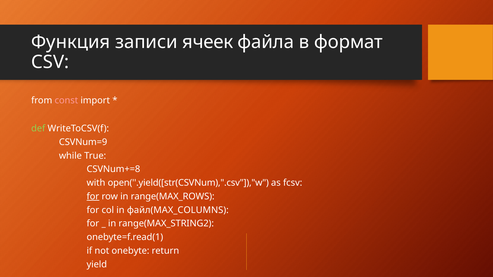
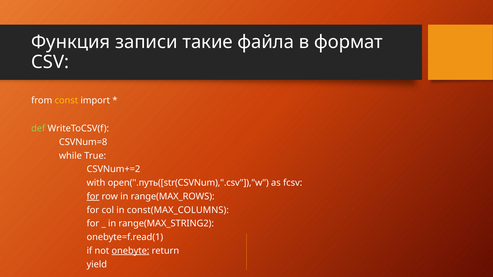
ячеек: ячеек -> такие (208, 42)
const colour: pink -> yellow (66, 100)
CSVNum=9: CSVNum=9 -> CSVNum=8 (83, 142)
CSVNum+=8: CSVNum+=8 -> CSVNum+=2 (113, 169)
open(''.yield([str(CSVNum),".csv"]),"w: open(''.yield([str(CSVNum),".csv"]),"w -> open(''.путь([str(CSVNum),".csv"]),"w (188, 183)
файл(MAX_COLUMNS: файл(MAX_COLUMNS -> const(MAX_COLUMNS (178, 210)
onebyte underline: none -> present (130, 251)
